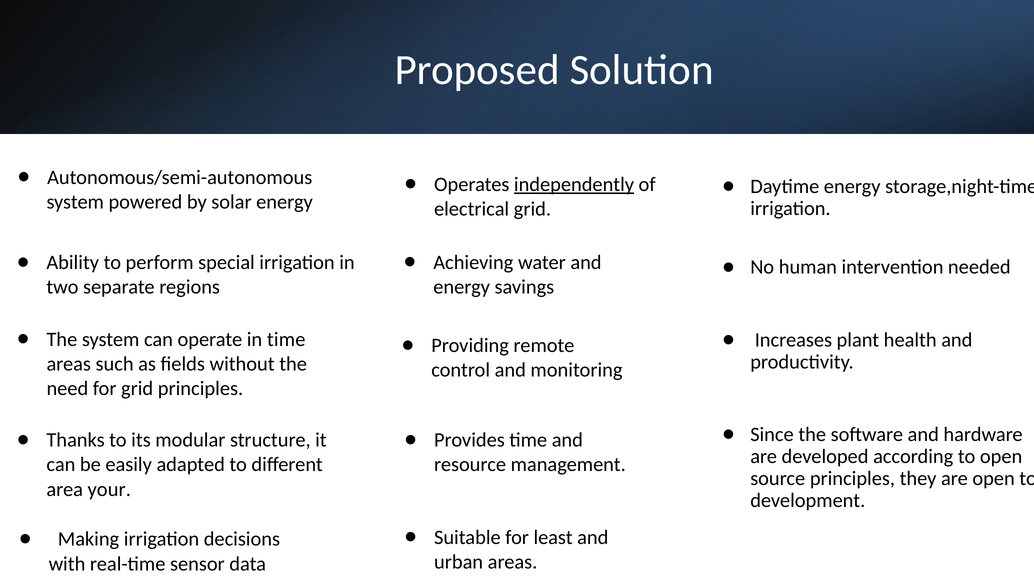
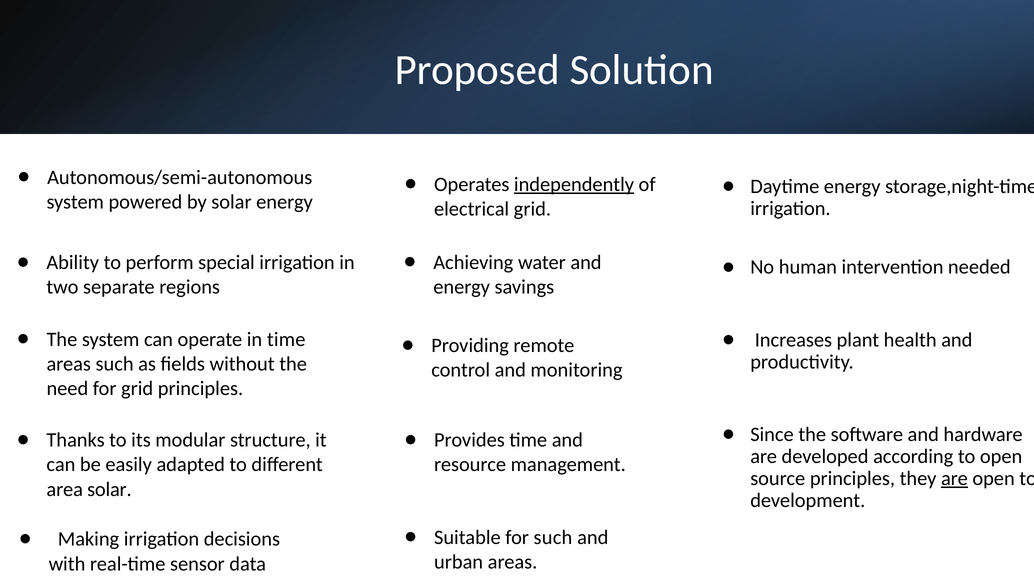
are underline: none -> present (954, 478)
area your: your -> solar (109, 489)
for least: least -> such (553, 537)
